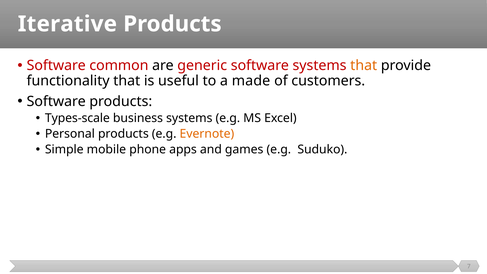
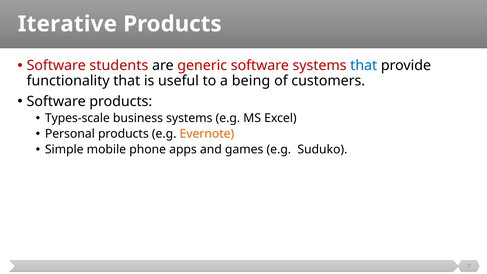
common: common -> students (119, 66)
that colour: orange -> blue (364, 66)
made: made -> being (251, 81)
